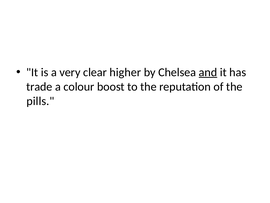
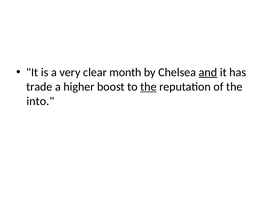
higher: higher -> month (125, 72)
colour: colour -> higher (79, 87)
the underline: none -> present (148, 87)
pills: pills -> into (40, 101)
